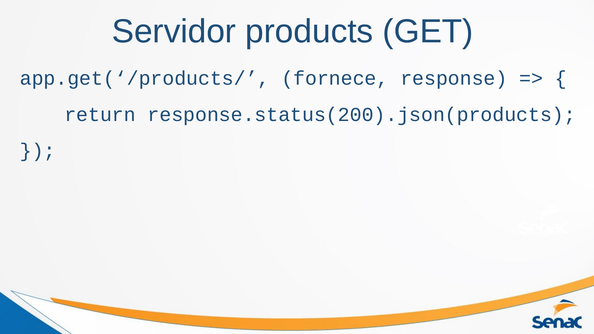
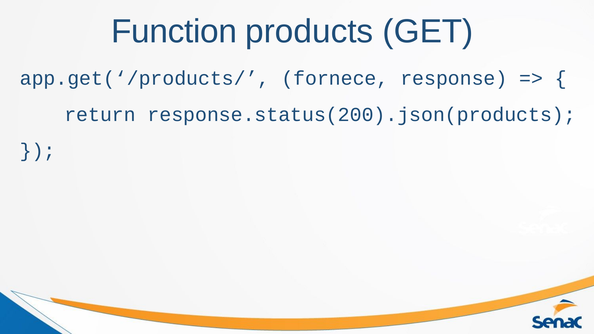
Servidor: Servidor -> Function (174, 32)
